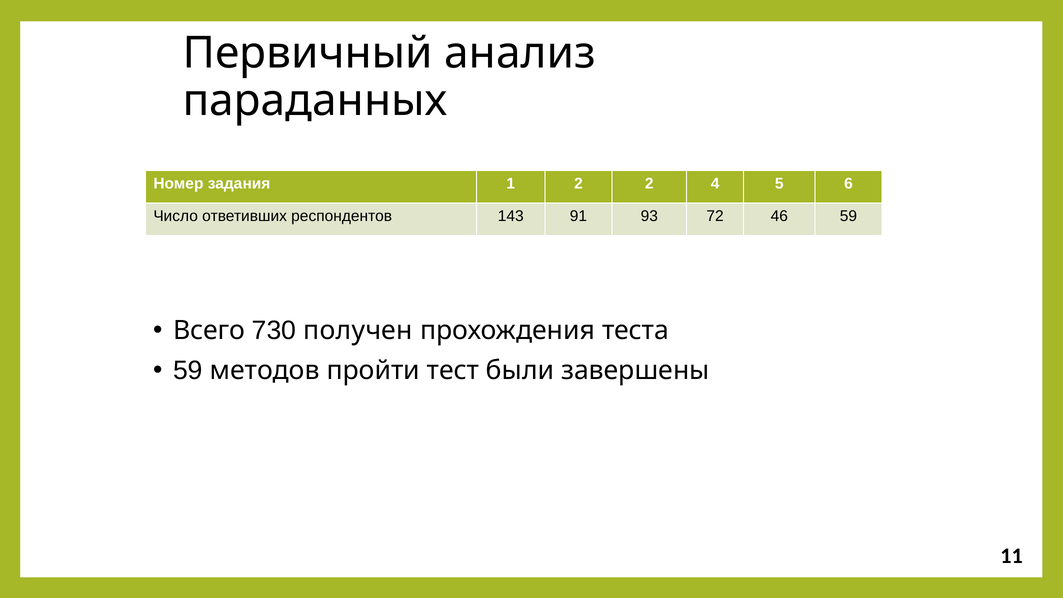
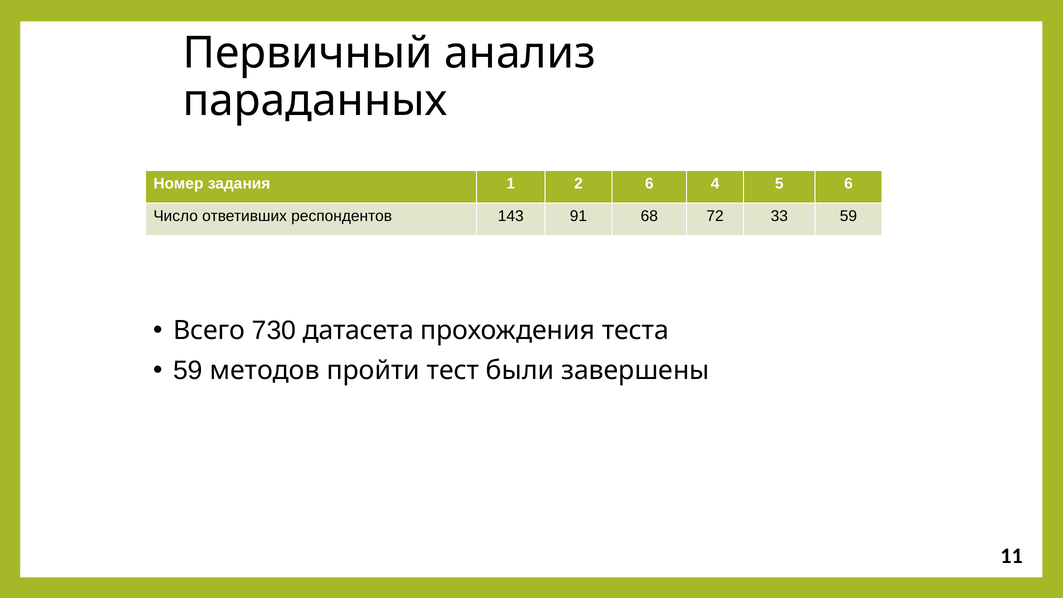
2 2: 2 -> 6 (649, 184)
93: 93 -> 68 (649, 216)
46: 46 -> 33 (779, 216)
получен: получен -> датасета (358, 331)
